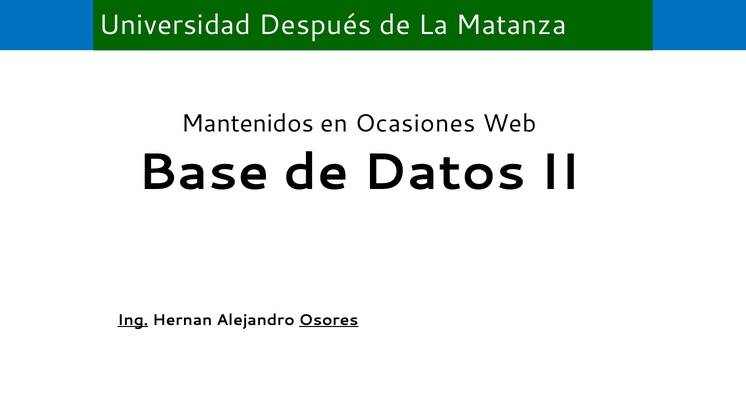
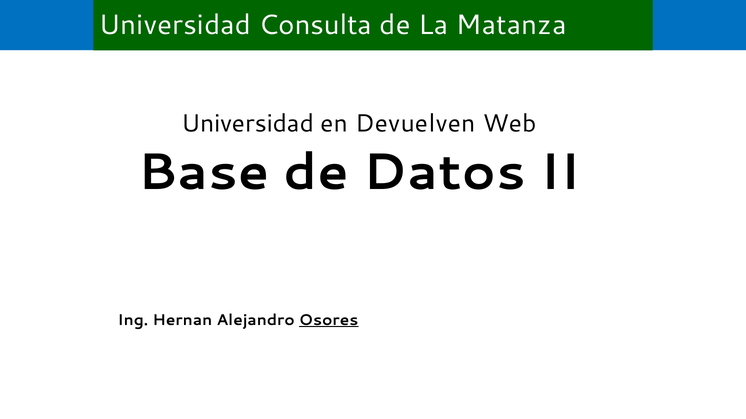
Después: Después -> Consulta (315, 25)
Mantenidos: Mantenidos -> Universidad (248, 124)
Ocasiones: Ocasiones -> Devuelven (415, 124)
Ing underline: present -> none (133, 320)
